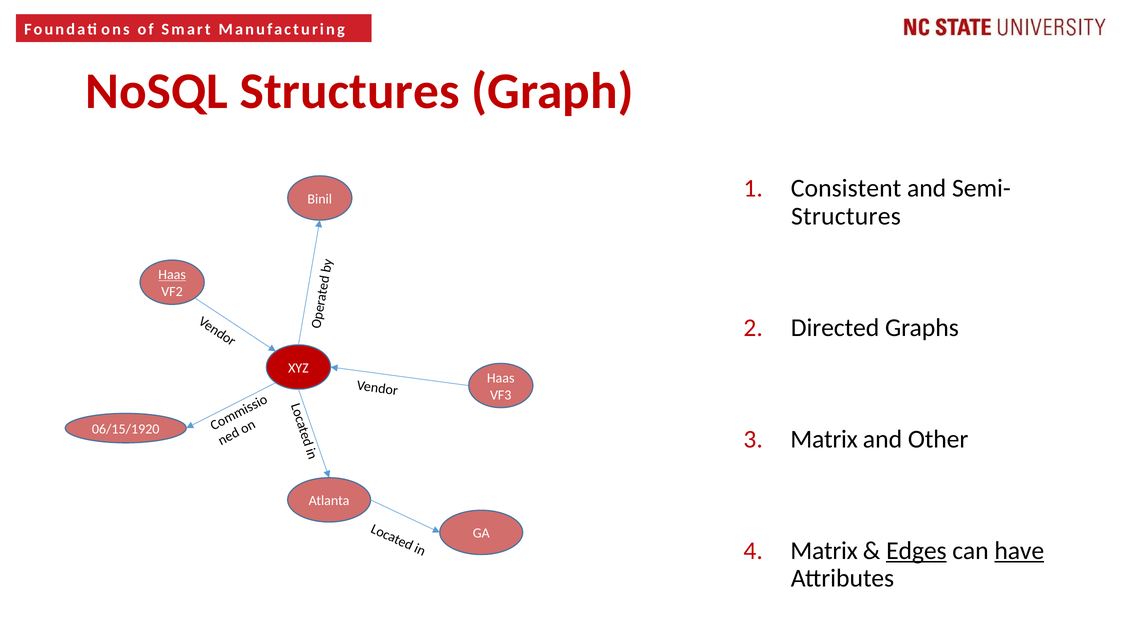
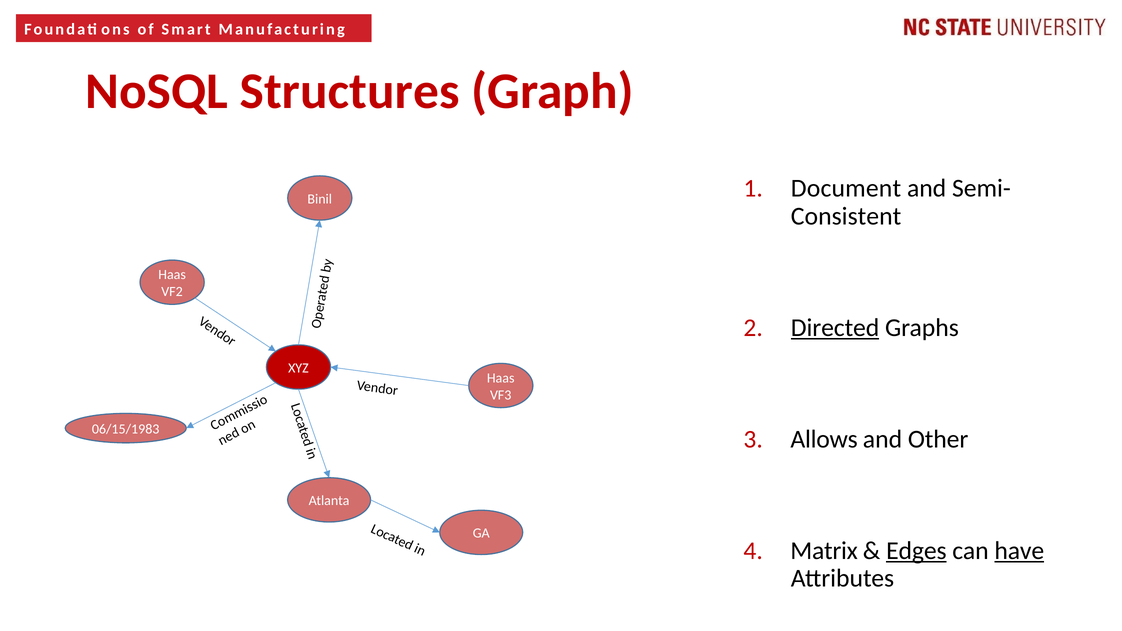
Consistent: Consistent -> Document (846, 188)
Structures: Structures -> Consistent (846, 216)
Haas underline: present -> none (172, 275)
Directed underline: none -> present (835, 328)
06/15/1920: 06/15/1920 -> 06/15/1983 (126, 429)
Matrix: Matrix -> Allows (824, 439)
